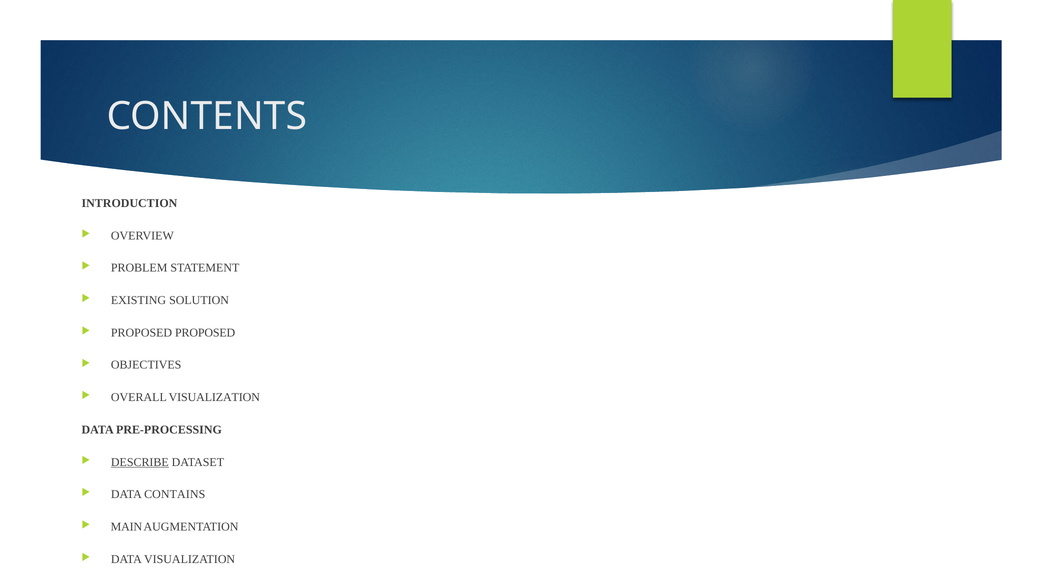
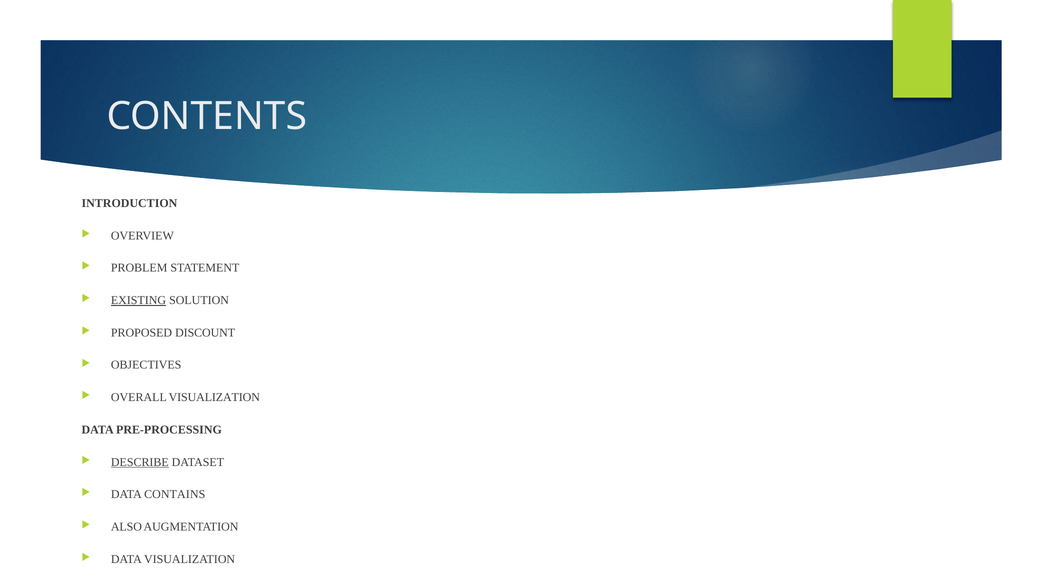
EXISTING underline: none -> present (138, 301)
PROPOSED PROPOSED: PROPOSED -> DISCOUNT (205, 333)
MAIN: MAIN -> ALSO (126, 527)
